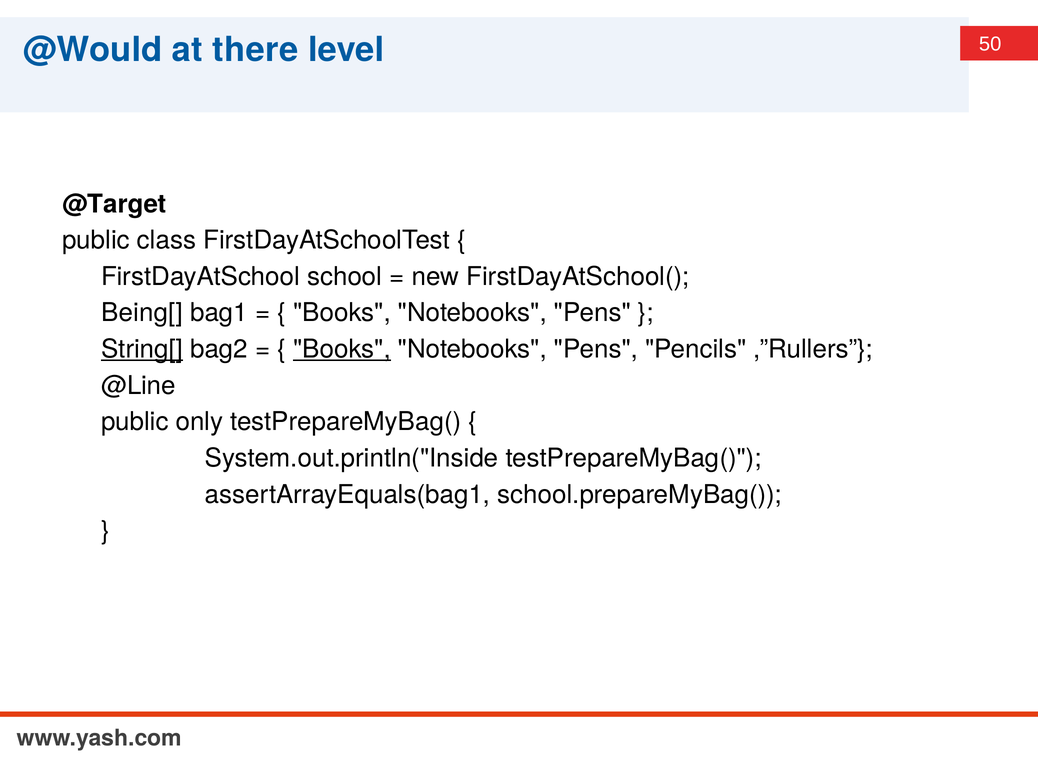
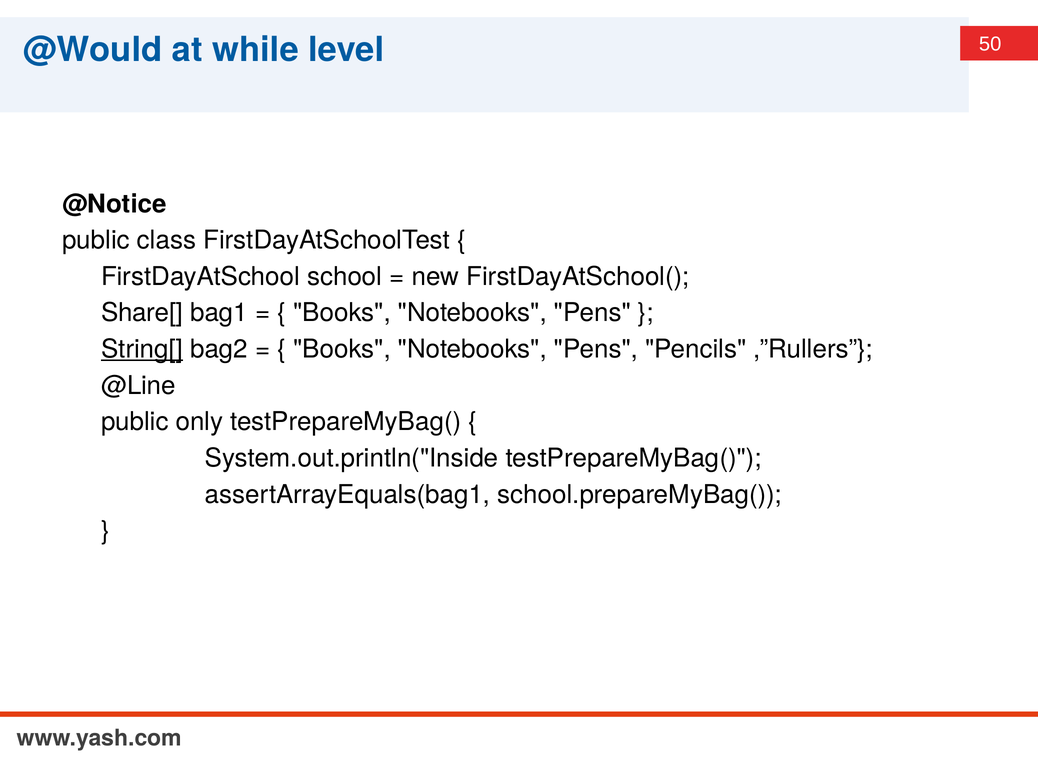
there: there -> while (256, 50)
@Target: @Target -> @Notice (114, 204)
Being[: Being[ -> Share[ (142, 313)
Books underline: present -> none (342, 349)
